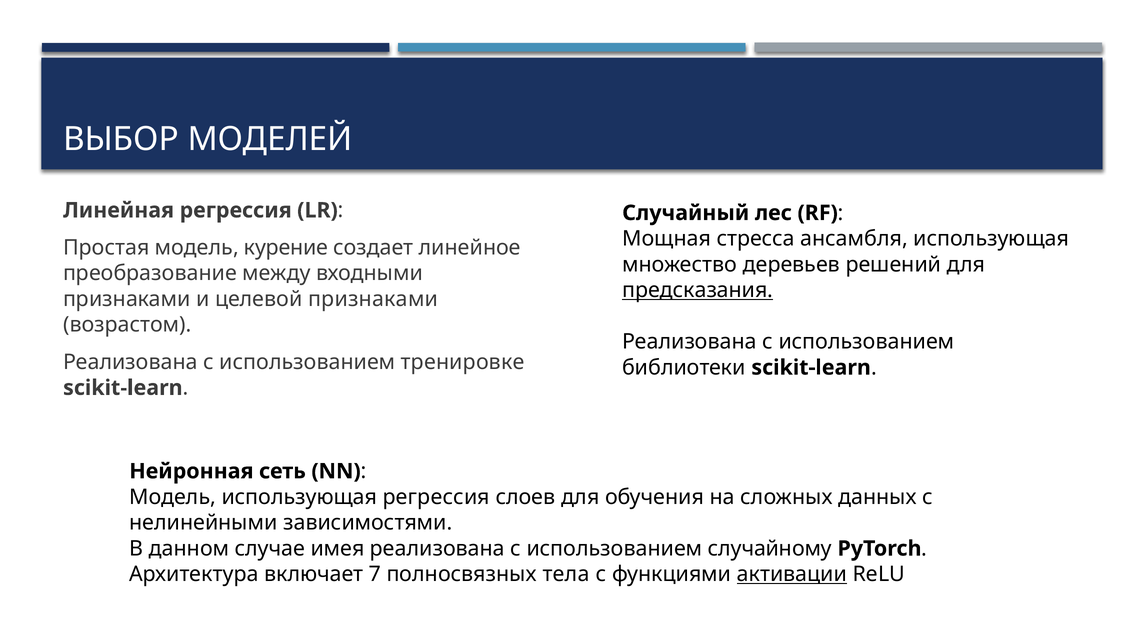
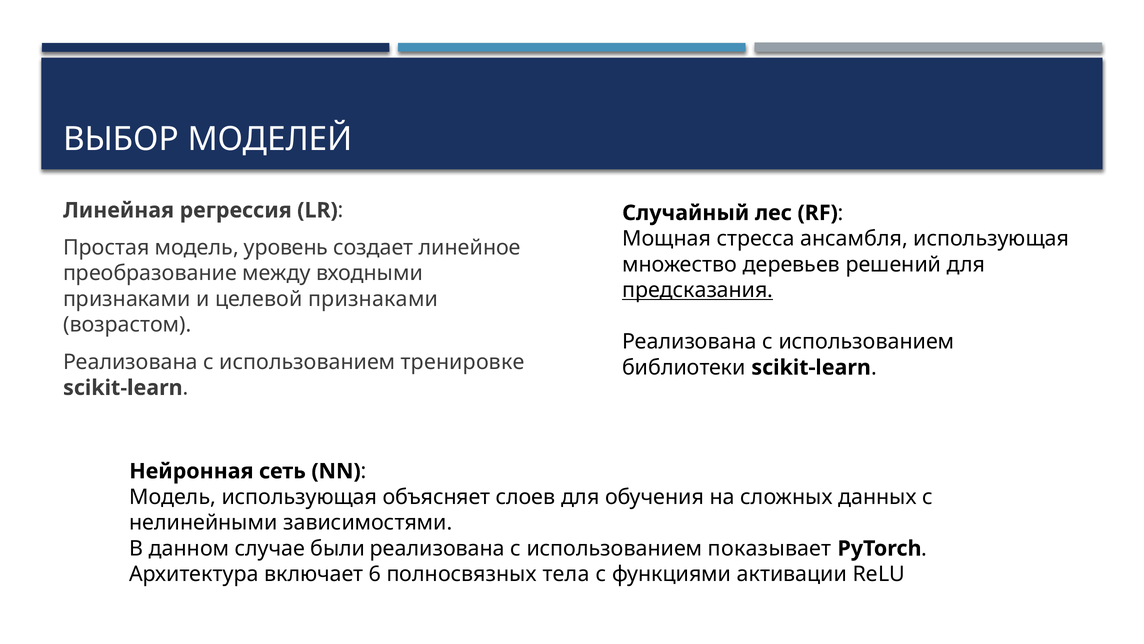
курение: курение -> уровень (286, 247)
использующая регрессия: регрессия -> объясняет (436, 497)
имея: имея -> были (338, 548)
случайному: случайному -> показывает (770, 548)
7: 7 -> 6 (375, 574)
активации underline: present -> none (792, 574)
